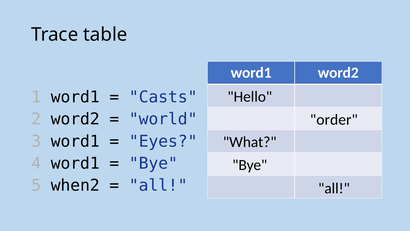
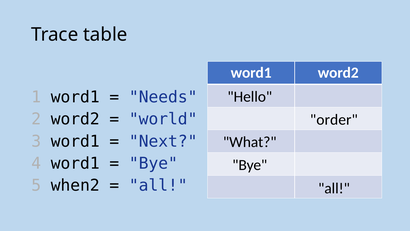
Casts: Casts -> Needs (163, 97)
Eyes: Eyes -> Next (163, 141)
